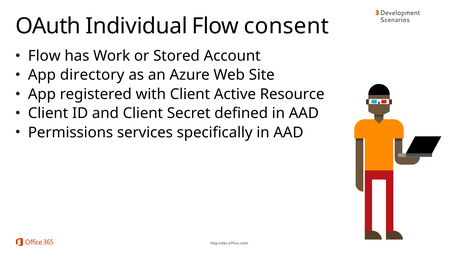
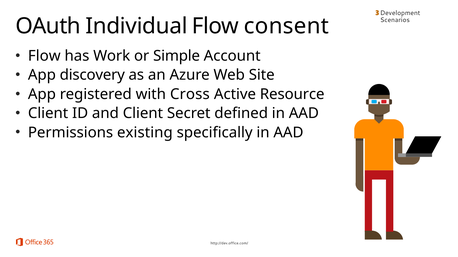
Stored: Stored -> Simple (177, 56)
directory: directory -> discovery (92, 75)
with Client: Client -> Cross (190, 94)
services: services -> existing (145, 133)
